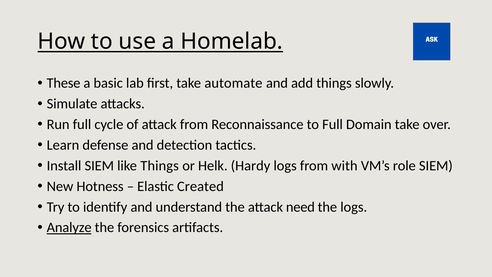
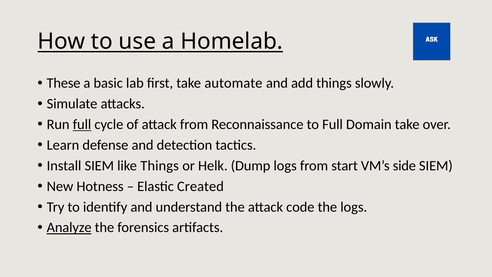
full underline: none -> present (82, 124)
Hardy: Hardy -> Dump (251, 166)
with: with -> start (345, 166)
role: role -> side (404, 166)
need: need -> code (300, 207)
